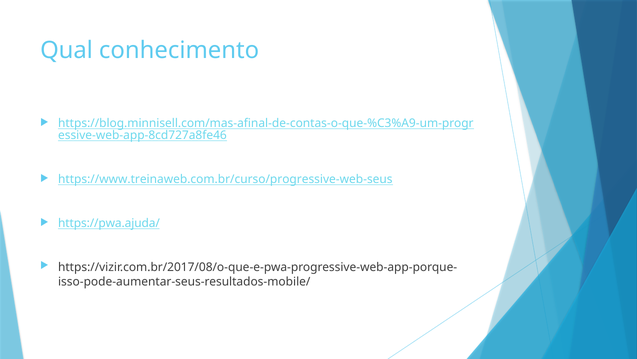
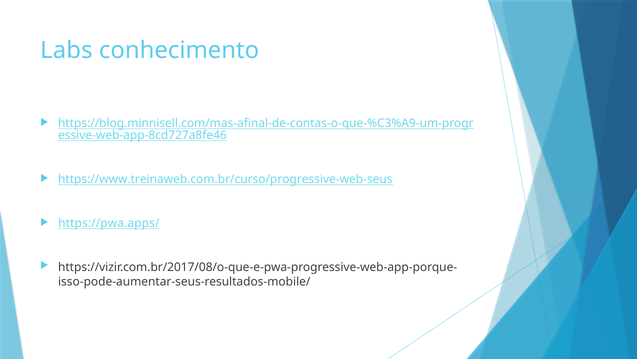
Qual: Qual -> Labs (66, 50)
https://pwa.ajuda/: https://pwa.ajuda/ -> https://pwa.apps/ (109, 223)
